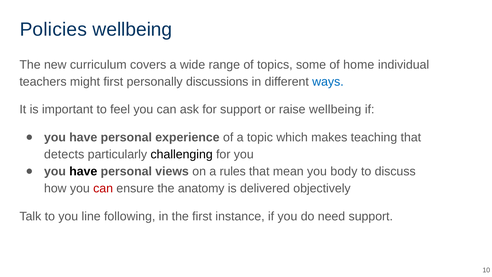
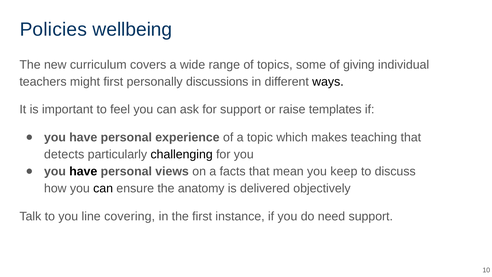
home: home -> giving (359, 65)
ways colour: blue -> black (328, 82)
raise wellbeing: wellbeing -> templates (335, 109)
rules: rules -> facts (233, 171)
body: body -> keep (344, 171)
can colour: red -> black (103, 188)
following: following -> covering (130, 216)
